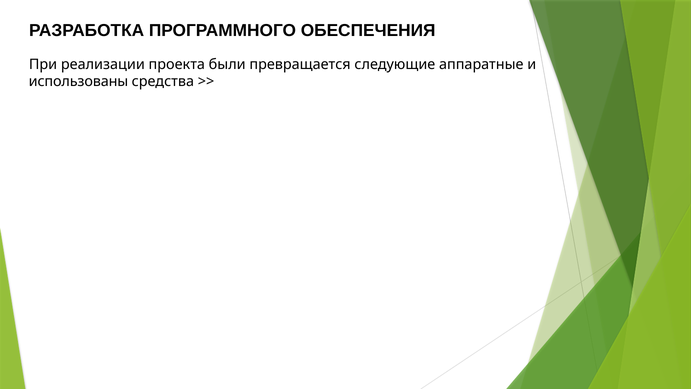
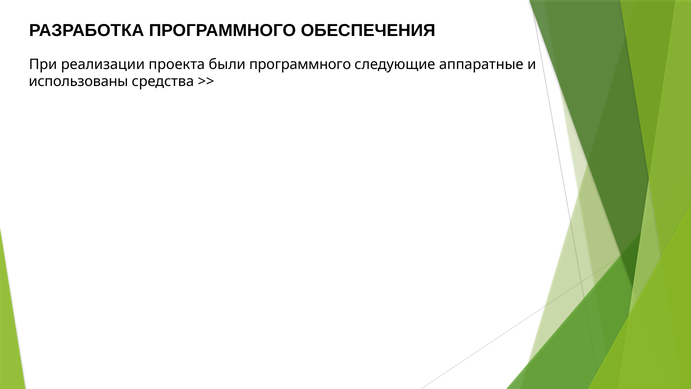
были превращается: превращается -> программного (300, 64)
